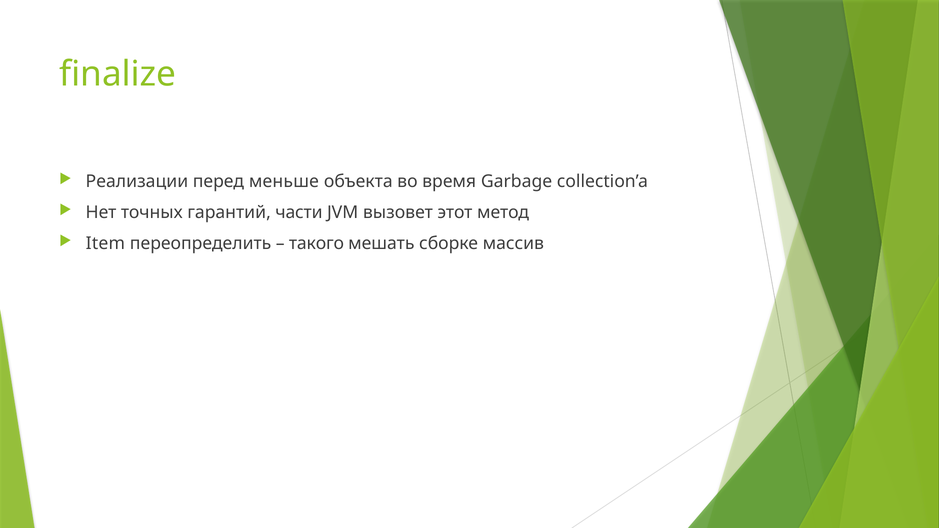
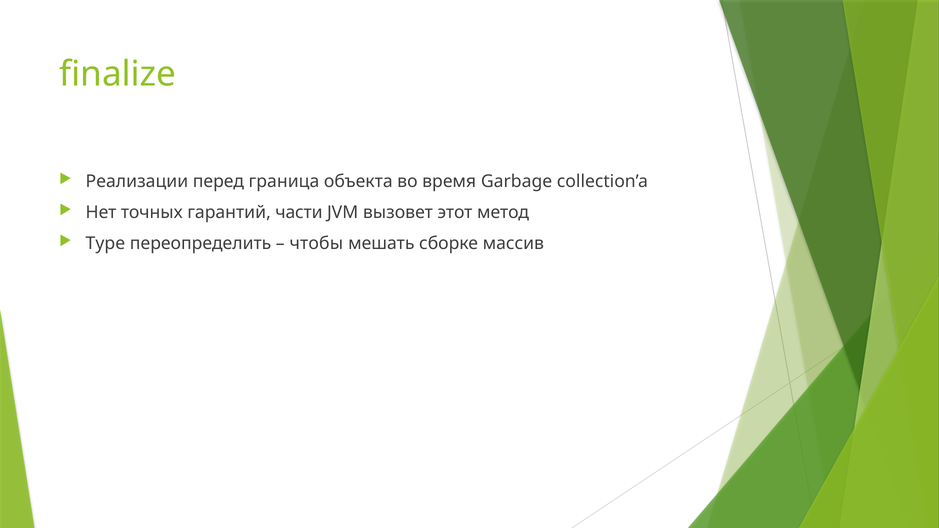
меньше: меньше -> граница (284, 182)
Item: Item -> Type (105, 244)
такого: такого -> чтобы (316, 244)
